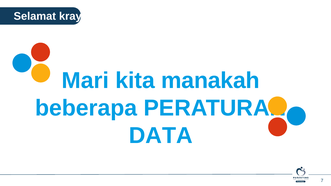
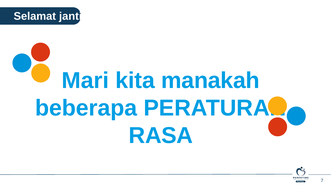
krayon: krayon -> jantina (77, 16)
DATA: DATA -> RASA (161, 136)
